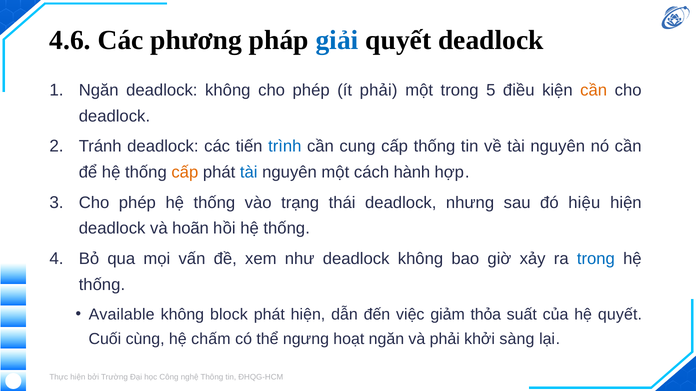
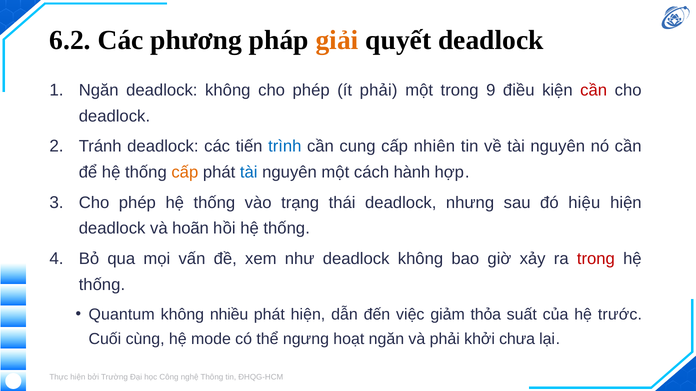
4.6: 4.6 -> 6.2 (70, 40)
giải colour: blue -> orange (337, 40)
5: 5 -> 9 (491, 90)
cần colour: orange -> red (594, 90)
cấp thống: thống -> nhiên (434, 146)
trong colour: blue -> red (596, 259)
Available: Available -> Quantum (122, 315)
block: block -> nhiều (229, 315)
hệ quyết: quyết -> trước (620, 315)
chấm: chấm -> mode (211, 340)
sàng: sàng -> chưa (517, 340)
